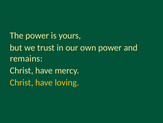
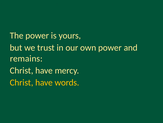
loving: loving -> words (67, 82)
